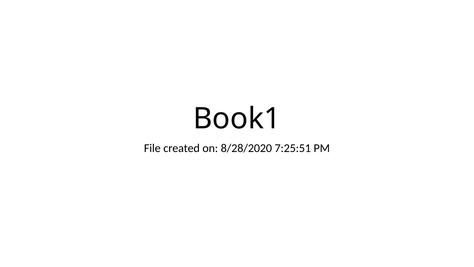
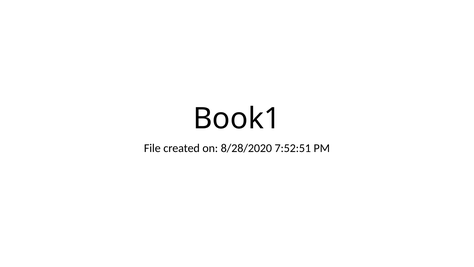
7:25:51: 7:25:51 -> 7:52:51 (293, 148)
